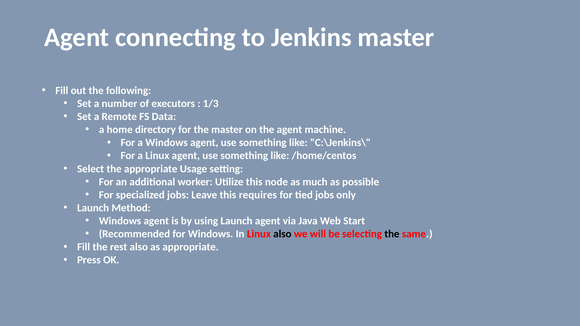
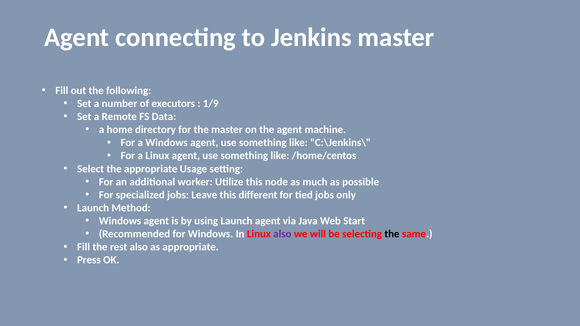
1/3: 1/3 -> 1/9 (211, 104)
requires: requires -> different (258, 195)
also colour: black -> purple (282, 234)
